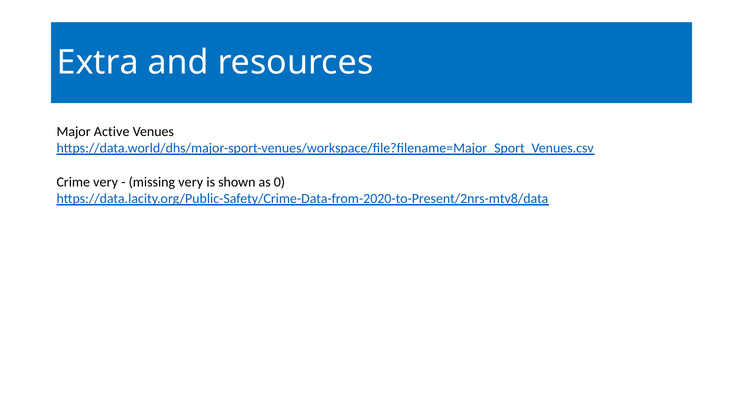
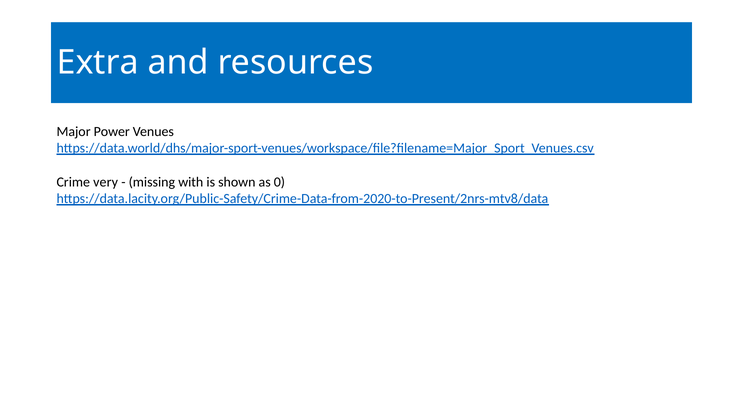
Active: Active -> Power (112, 131)
missing very: very -> with (191, 182)
